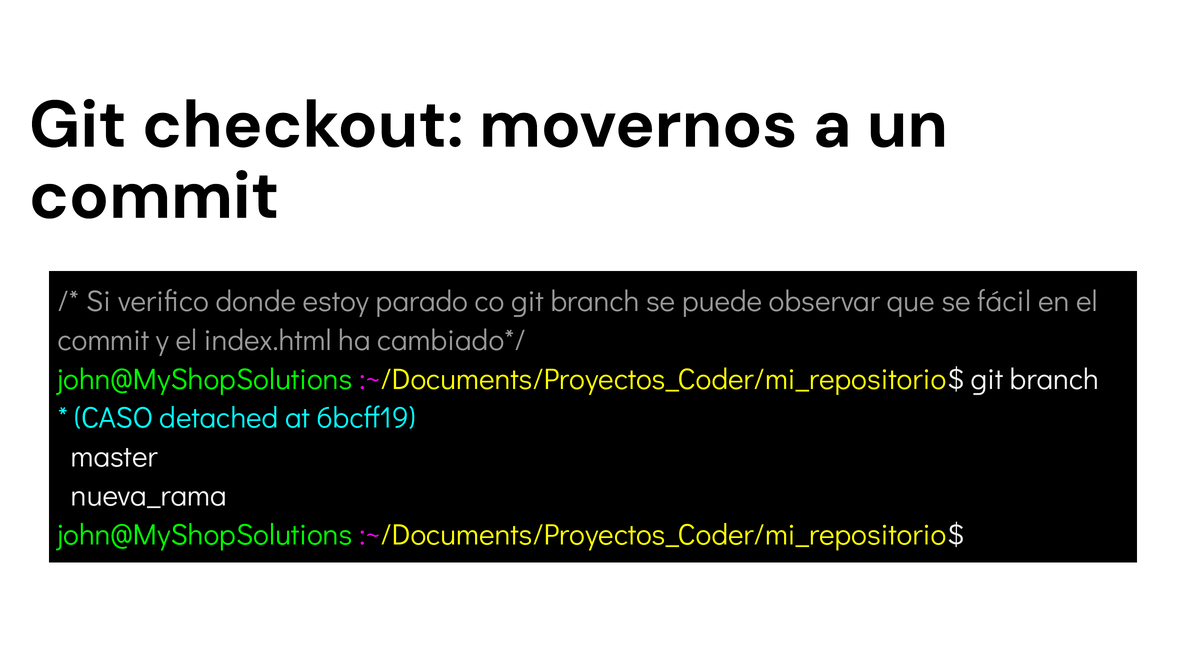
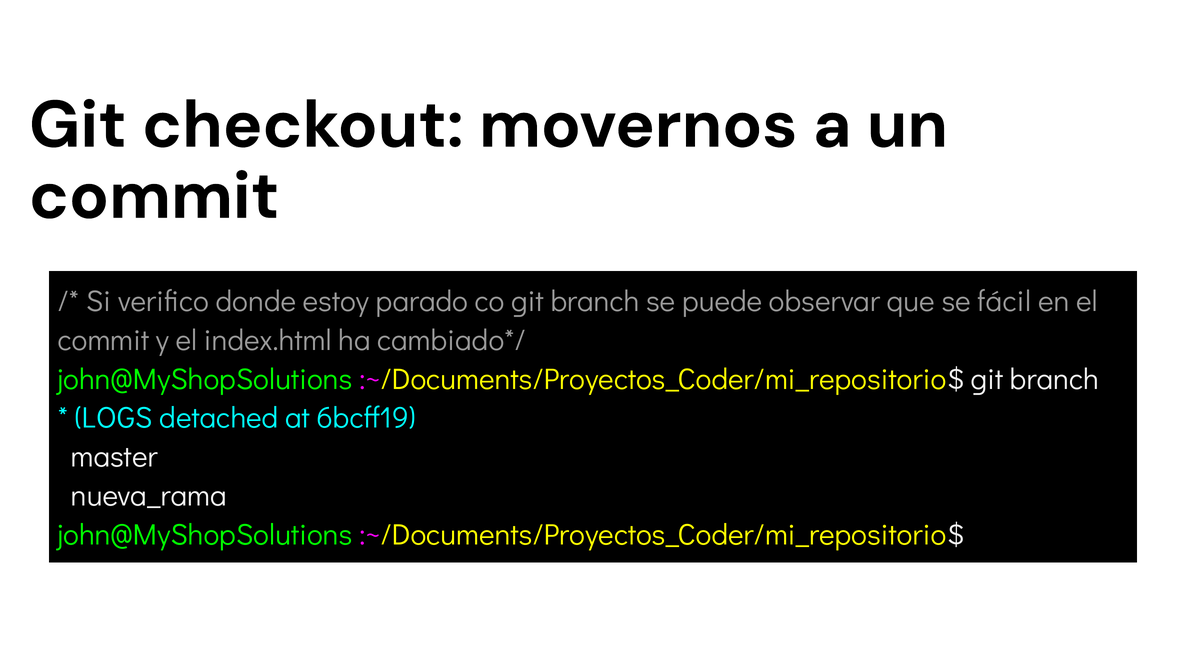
CASO: CASO -> LOGS (114, 418)
